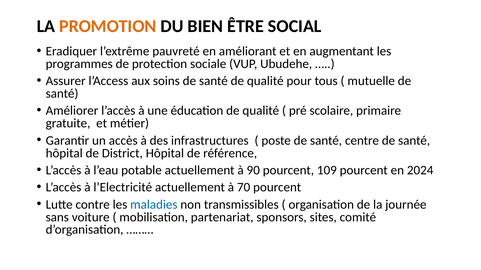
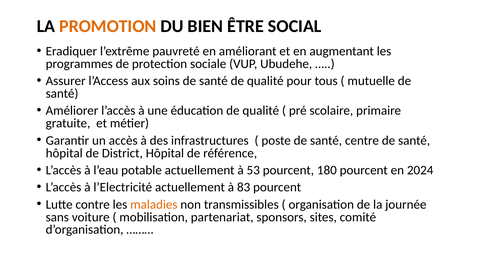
90: 90 -> 53 (253, 171)
109: 109 -> 180 (327, 171)
70: 70 -> 83 (244, 188)
maladies colour: blue -> orange (154, 205)
